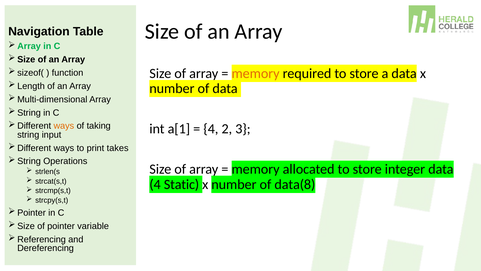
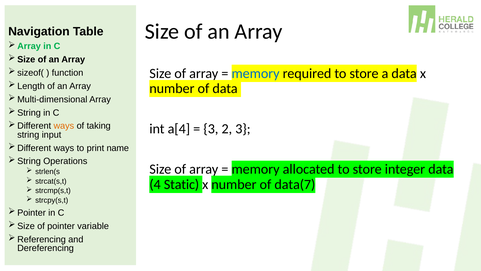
memory colour: orange -> blue (256, 73)
a[1: a[1 -> a[4 (179, 129)
4: 4 -> 3 (211, 129)
takes: takes -> name (118, 148)
data(8: data(8 -> data(7 (295, 184)
